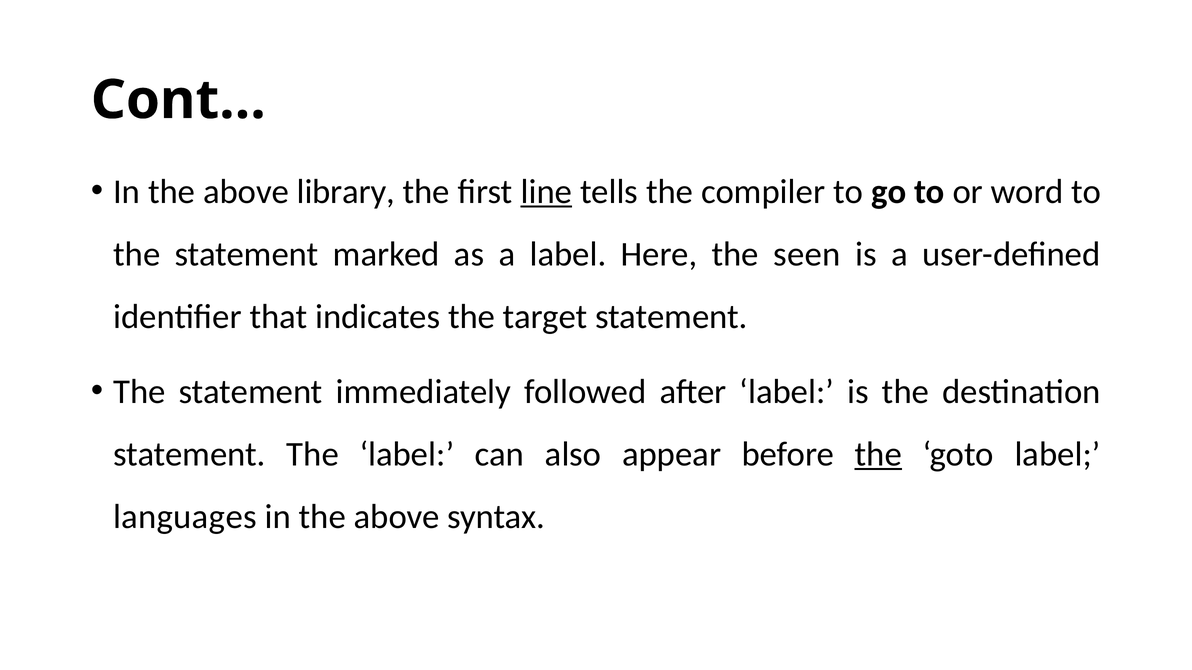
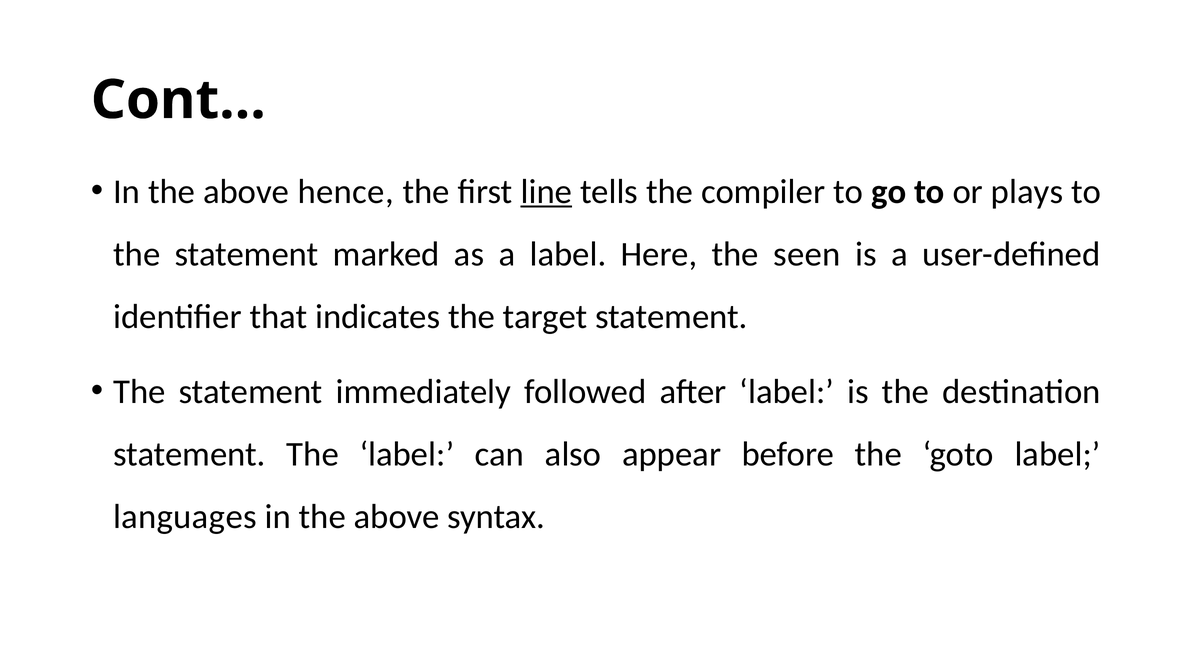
library: library -> hence (346, 192)
word: word -> plays (1027, 192)
the underline: present -> none (878, 455)
